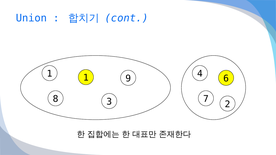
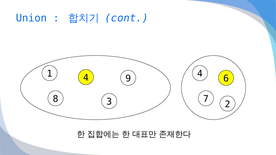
1 1: 1 -> 4 (86, 78)
